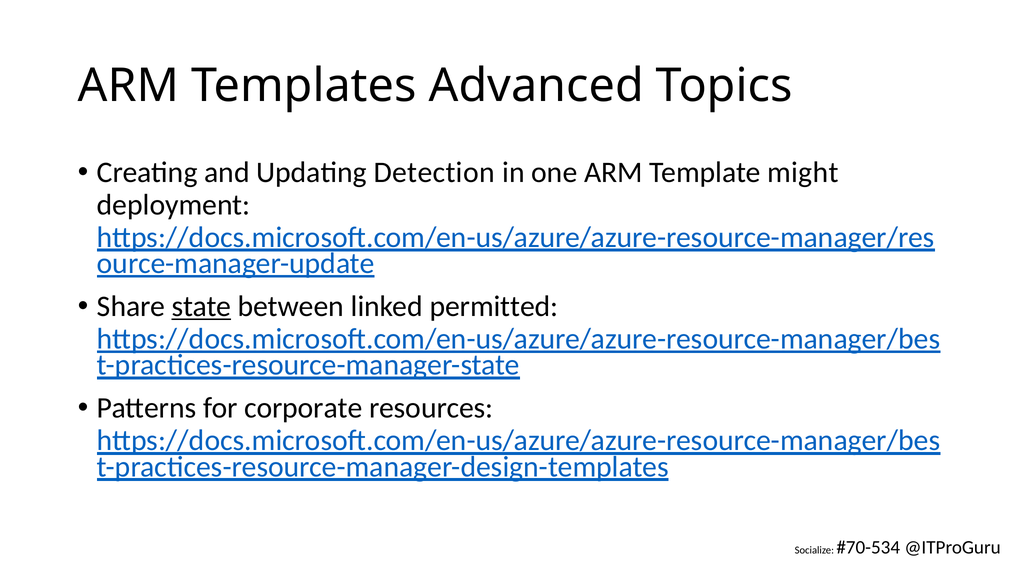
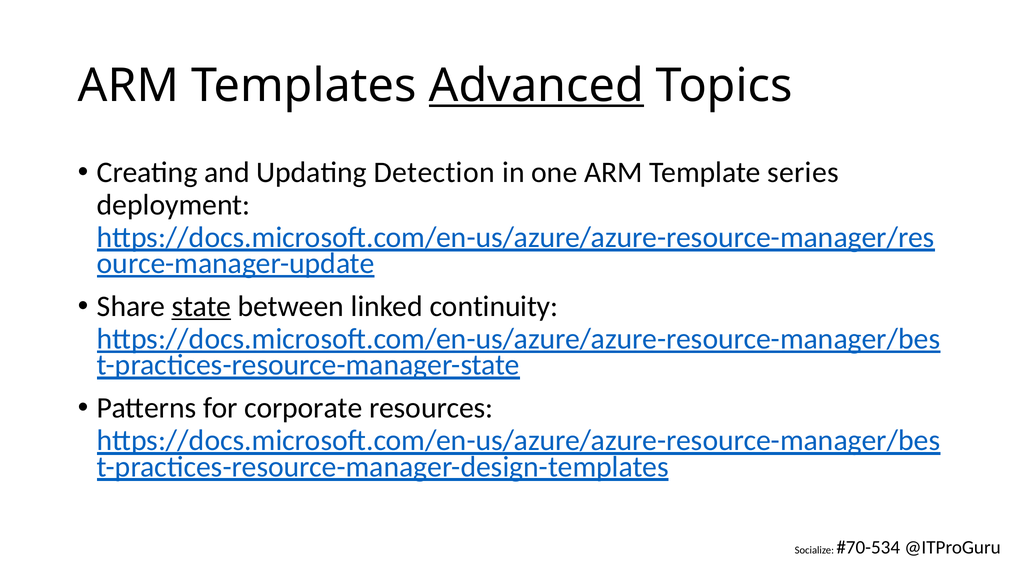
Advanced underline: none -> present (536, 86)
might: might -> series (803, 172)
permitted: permitted -> continuity (494, 306)
